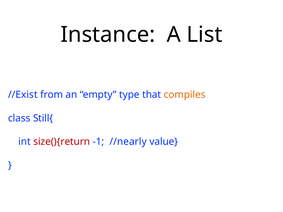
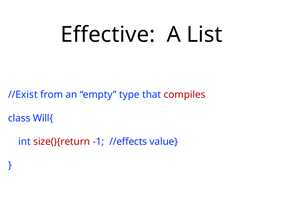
Instance: Instance -> Effective (108, 35)
compiles colour: orange -> red (185, 95)
Still{: Still{ -> Will{ (43, 118)
//nearly: //nearly -> //effects (128, 142)
